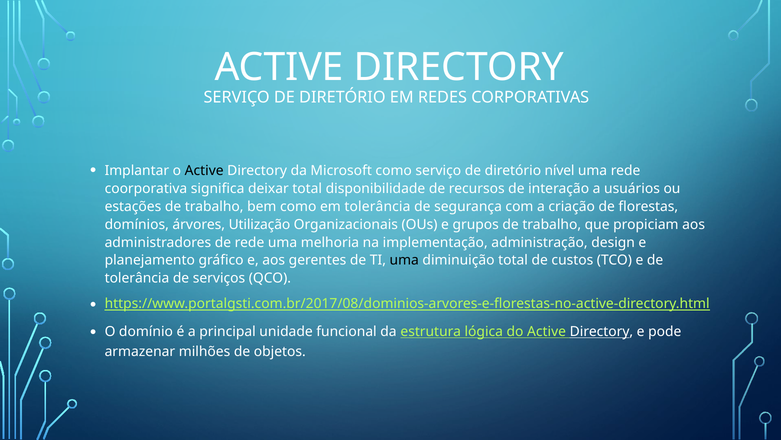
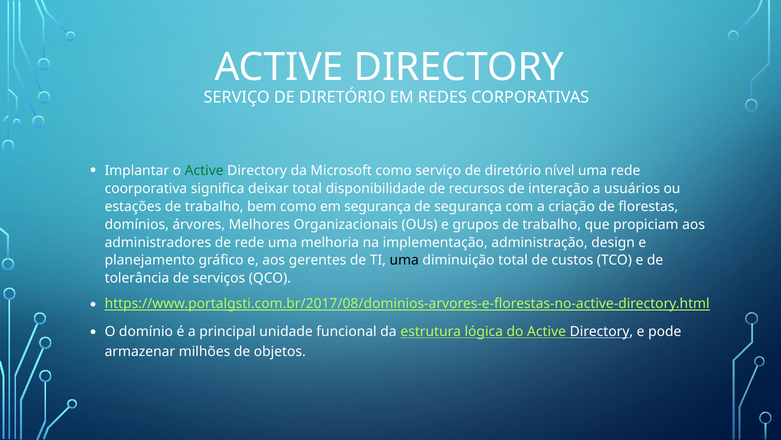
Active colour: black -> green (204, 170)
em tolerância: tolerância -> segurança (378, 206)
Utilização: Utilização -> Melhores (259, 224)
